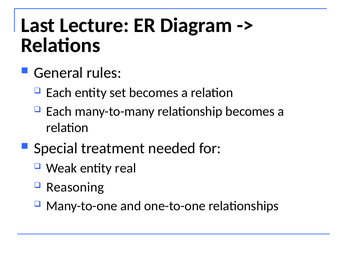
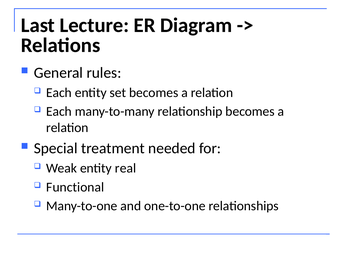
Reasoning: Reasoning -> Functional (75, 187)
